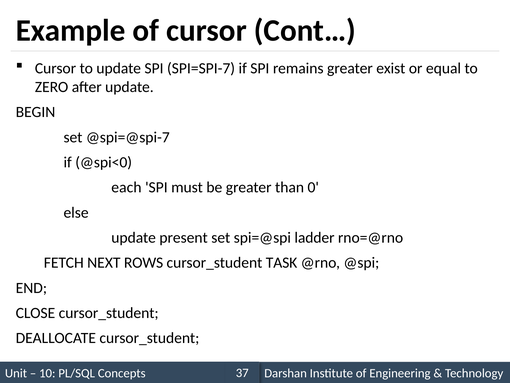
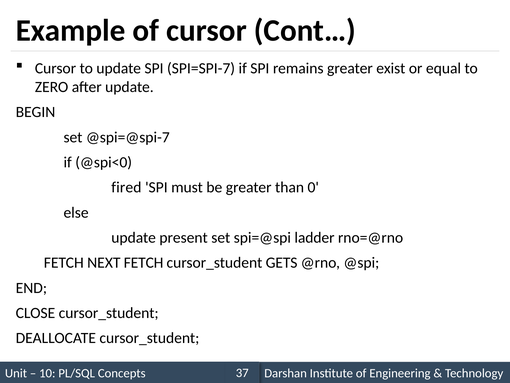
each: each -> fired (126, 187)
NEXT ROWS: ROWS -> FETCH (144, 262)
TASK: TASK -> GETS (282, 262)
